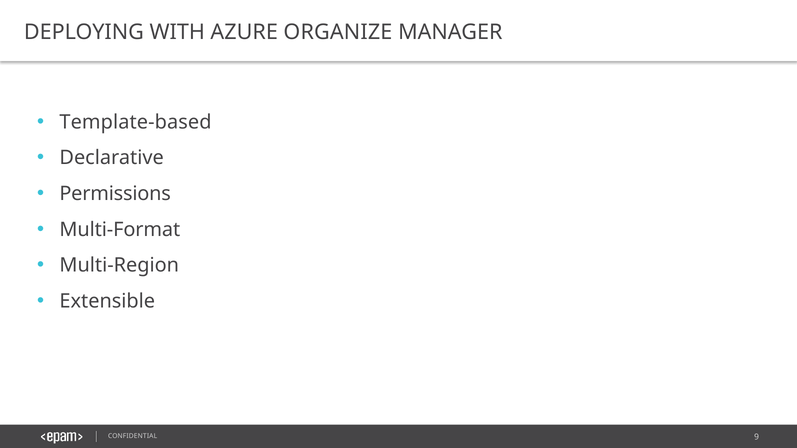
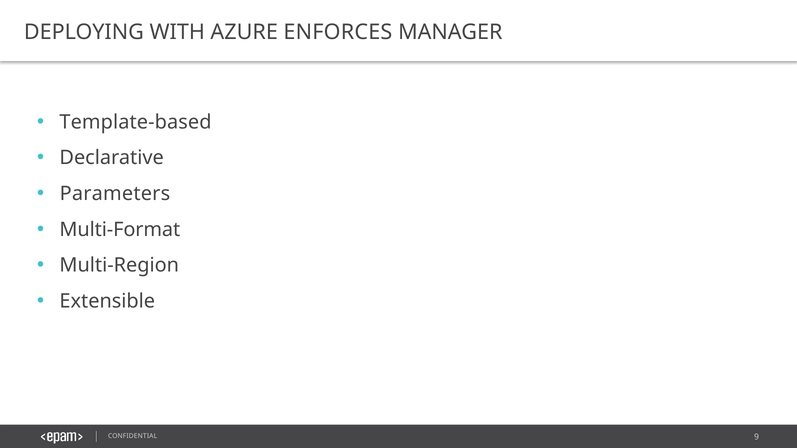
ORGANIZE: ORGANIZE -> ENFORCES (338, 32)
Permissions: Permissions -> Parameters (115, 194)
